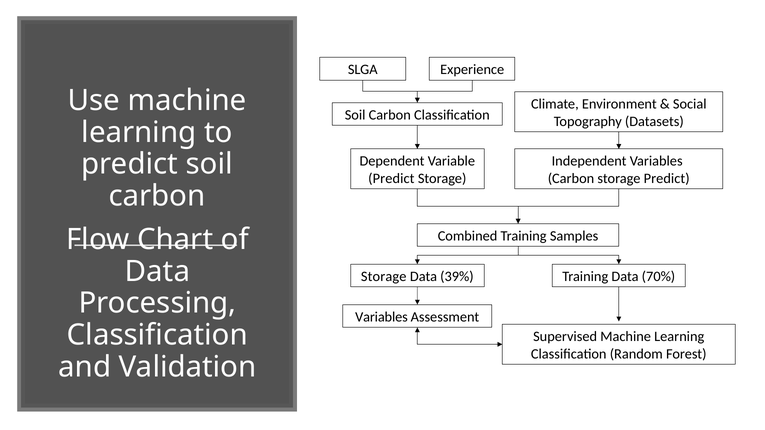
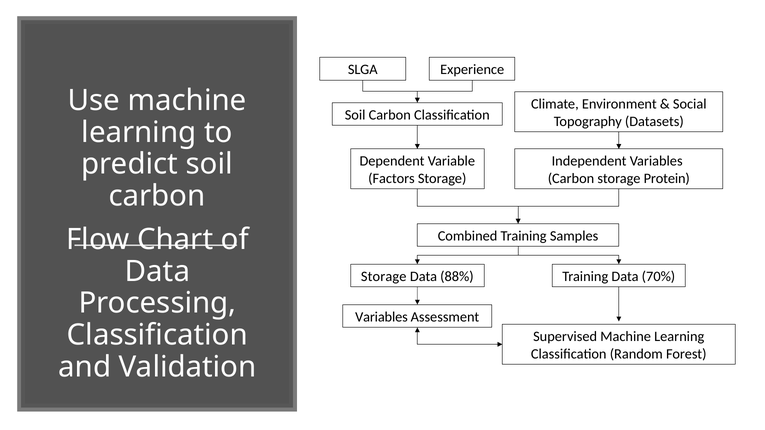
Predict: Predict -> Factors (391, 179)
storage Predict: Predict -> Protein (667, 179)
39%: 39% -> 88% (457, 277)
